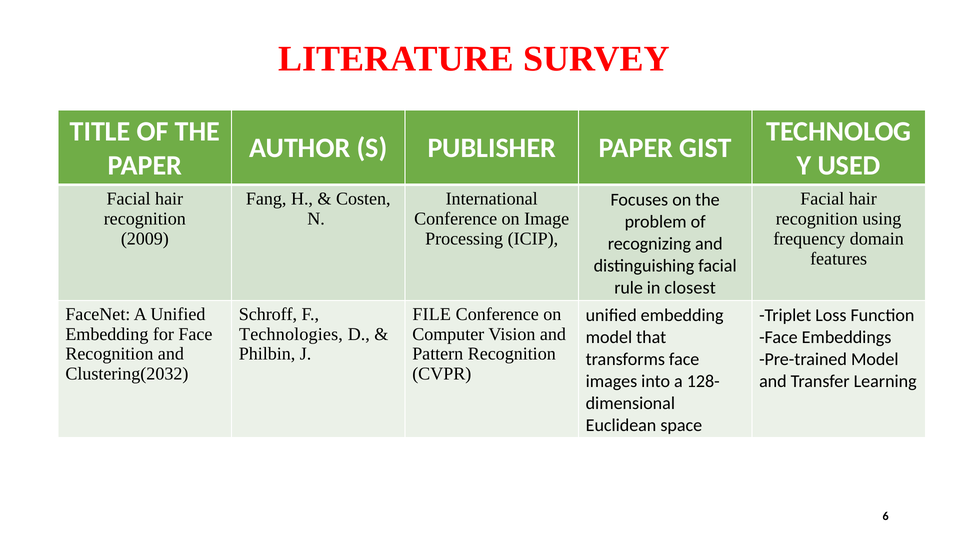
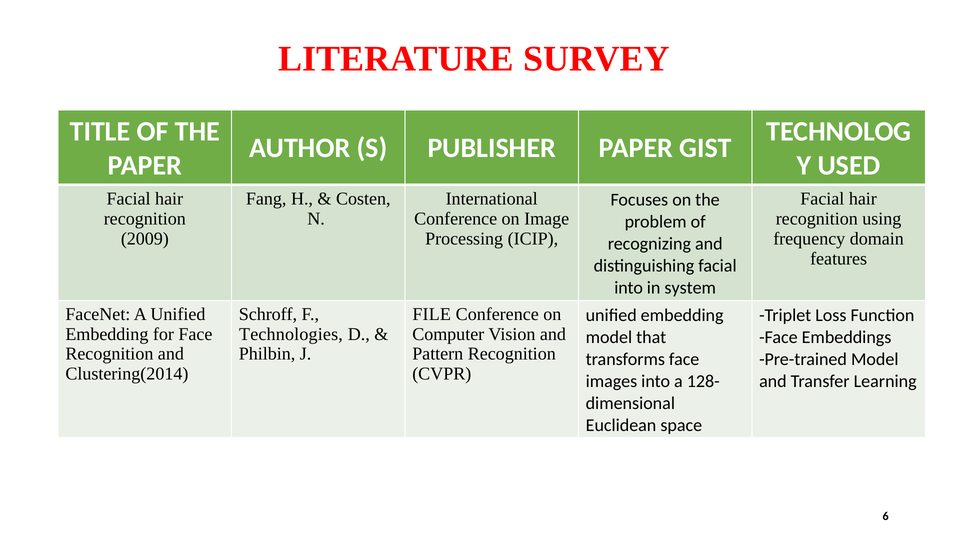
rule: rule -> into (629, 288)
closest: closest -> system (690, 288)
Clustering(2032: Clustering(2032 -> Clustering(2014 (127, 374)
